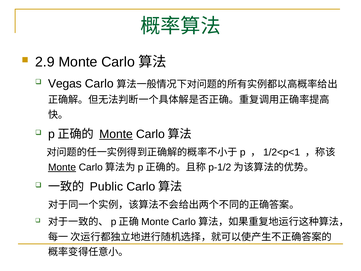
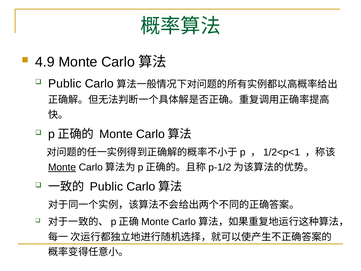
2.9: 2.9 -> 4.9 (45, 62)
Vegas: Vegas -> Public (65, 84)
Monte underline: present -> none (116, 134)
